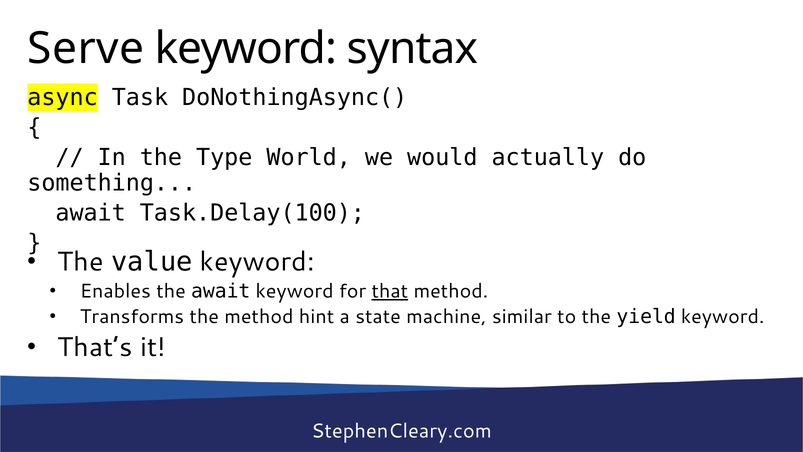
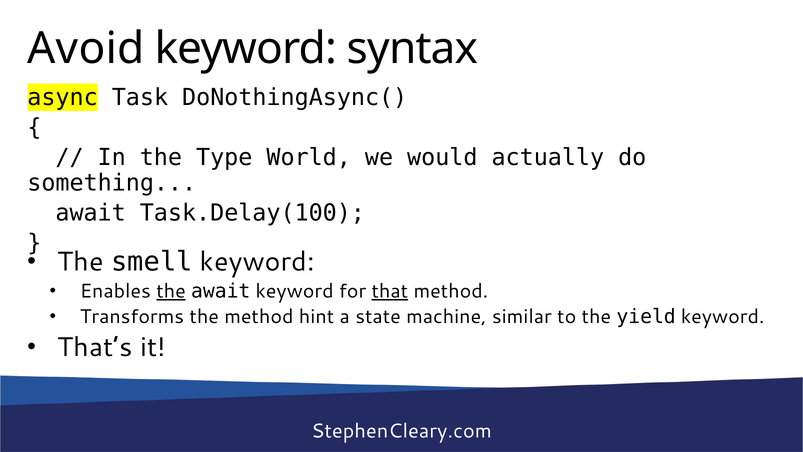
Serve: Serve -> Avoid (86, 49)
value: value -> smell (152, 262)
the underline: none -> present (171, 291)
